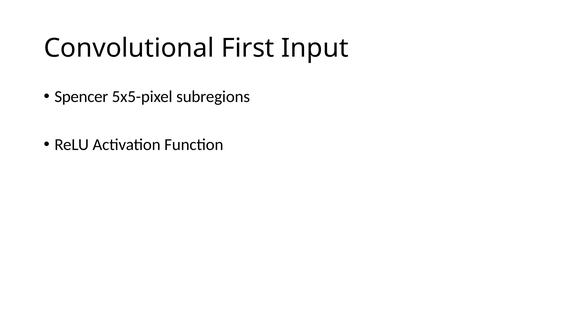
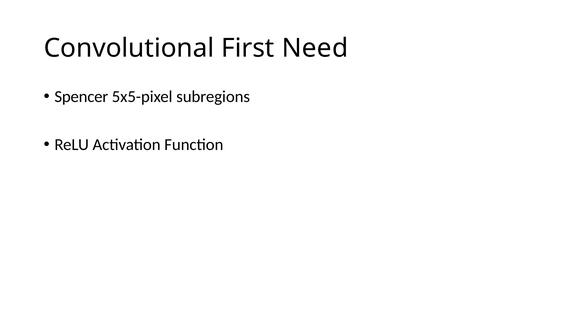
Input: Input -> Need (315, 48)
